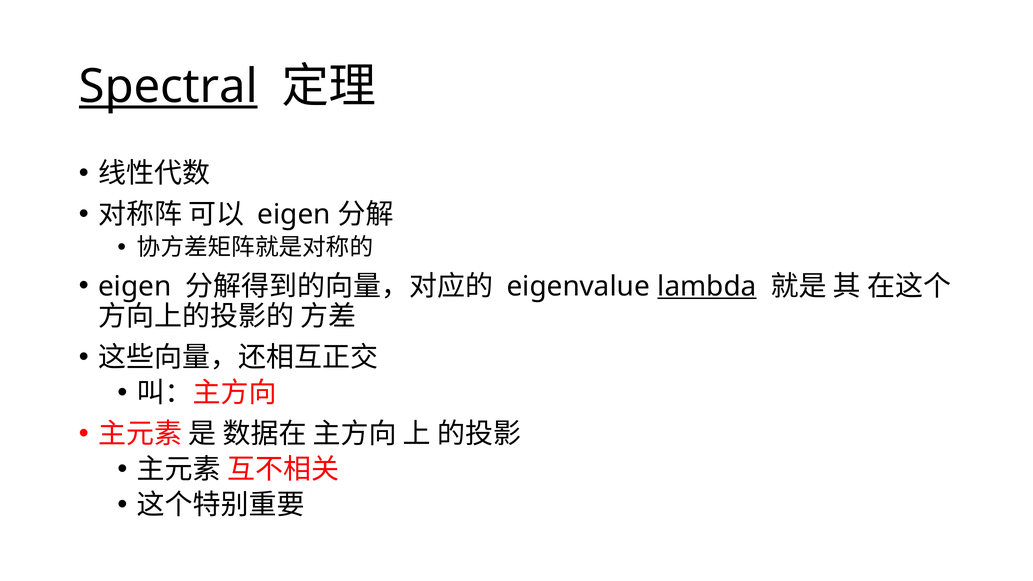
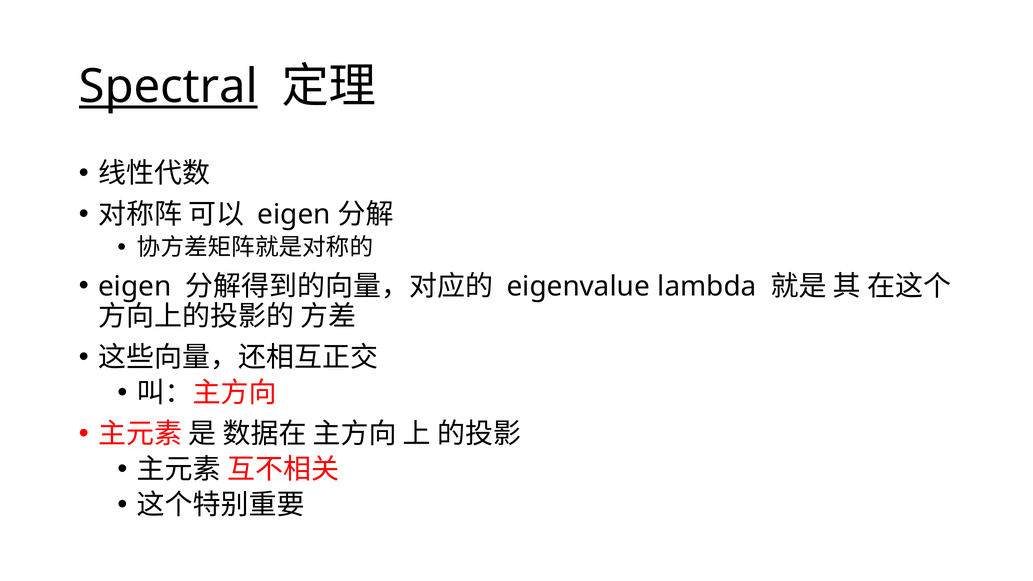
lambda underline: present -> none (707, 286)
